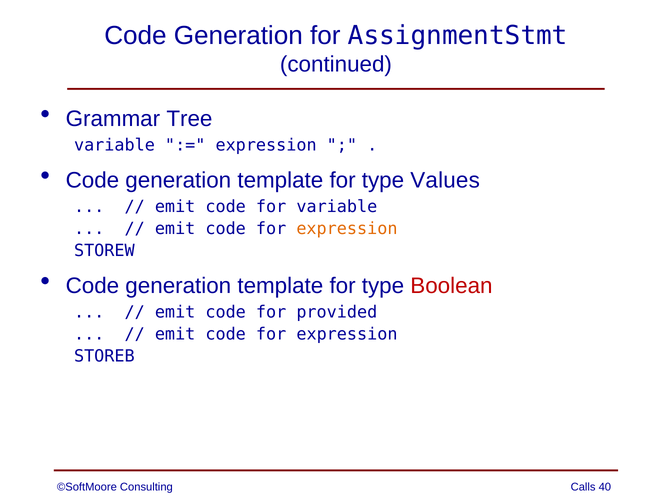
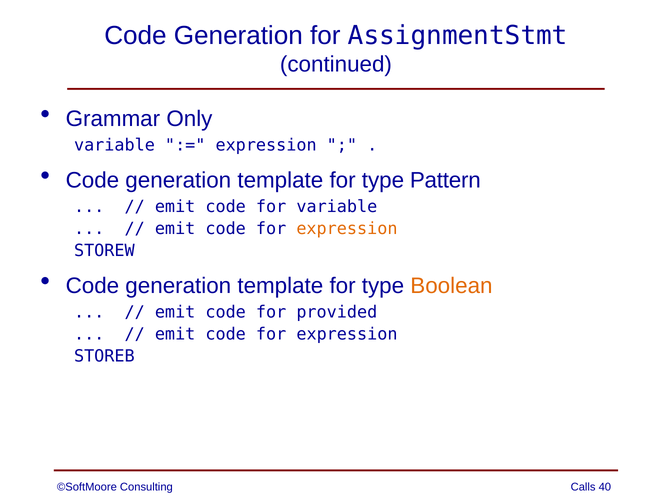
Tree: Tree -> Only (189, 119)
Values: Values -> Pattern (445, 180)
Boolean colour: red -> orange (451, 286)
